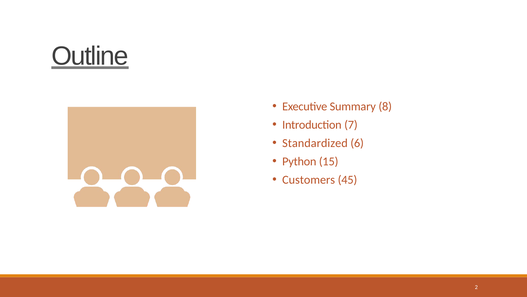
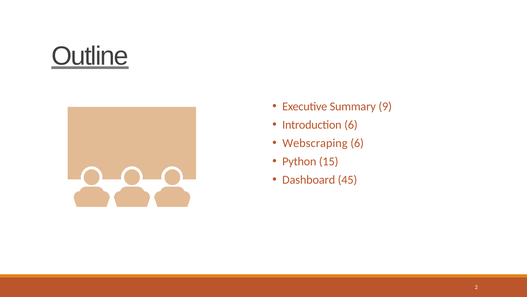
8: 8 -> 9 (385, 106)
Introduction 7: 7 -> 6 (351, 124)
Standardized: Standardized -> Webscraping (315, 143)
Customers: Customers -> Dashboard (309, 179)
